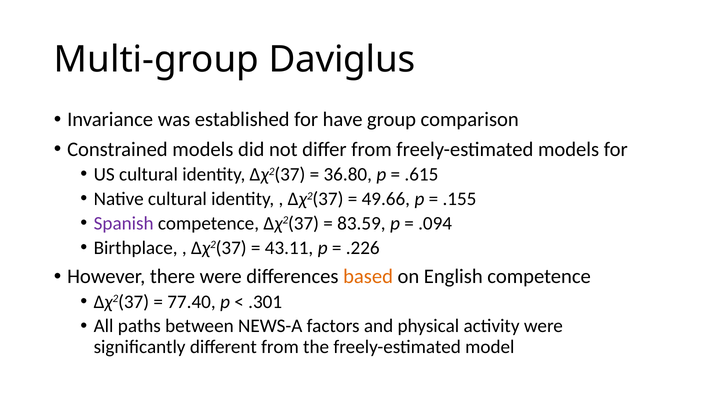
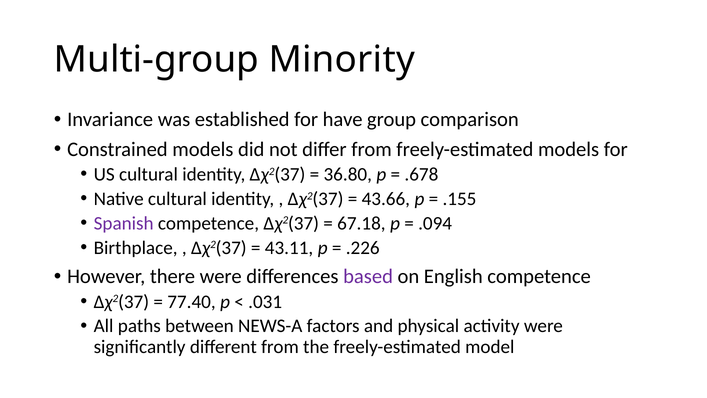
Daviglus: Daviglus -> Minority (342, 59)
.615: .615 -> .678 (421, 174)
49.66: 49.66 -> 43.66 (386, 199)
83.59: 83.59 -> 67.18 (361, 223)
based colour: orange -> purple (368, 276)
.301: .301 -> .031 (265, 301)
